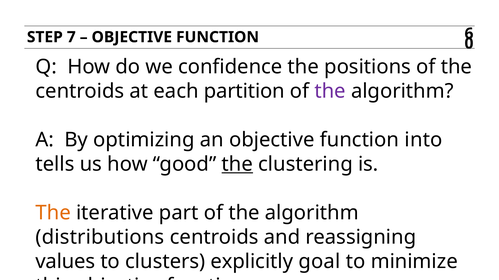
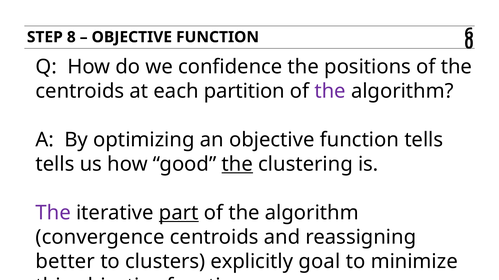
7: 7 -> 8 (71, 37)
function into: into -> tells (424, 140)
The colour: orange -> purple (53, 213)
part underline: none -> present (179, 213)
distributions: distributions -> convergence (100, 237)
values: values -> better (65, 262)
